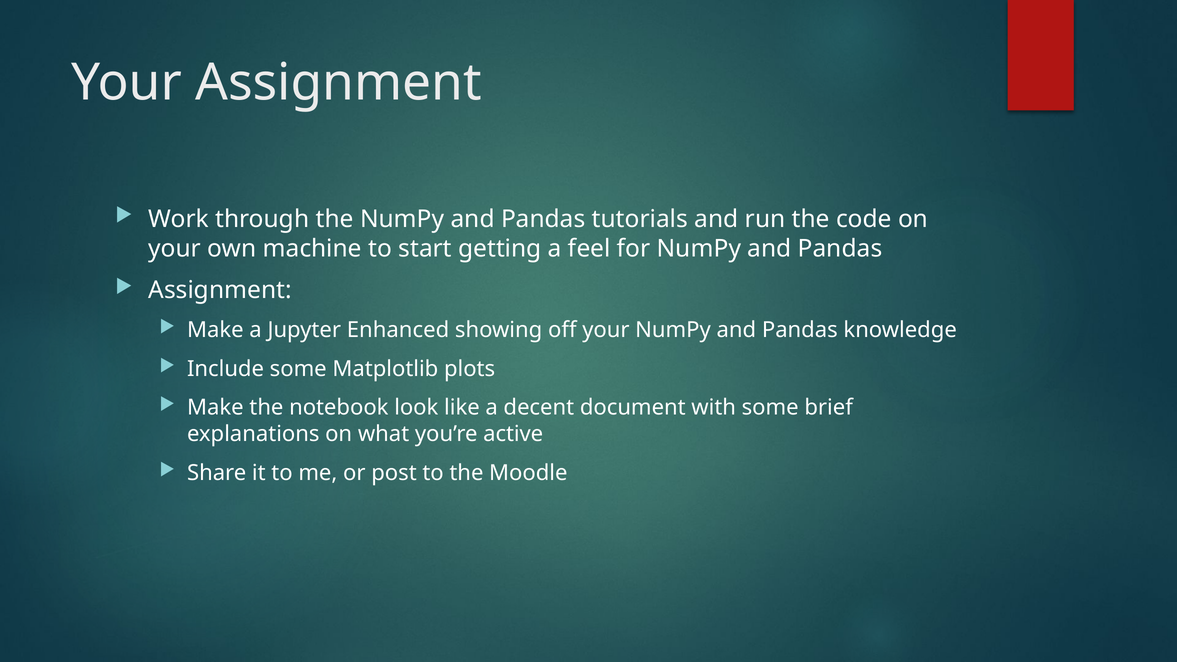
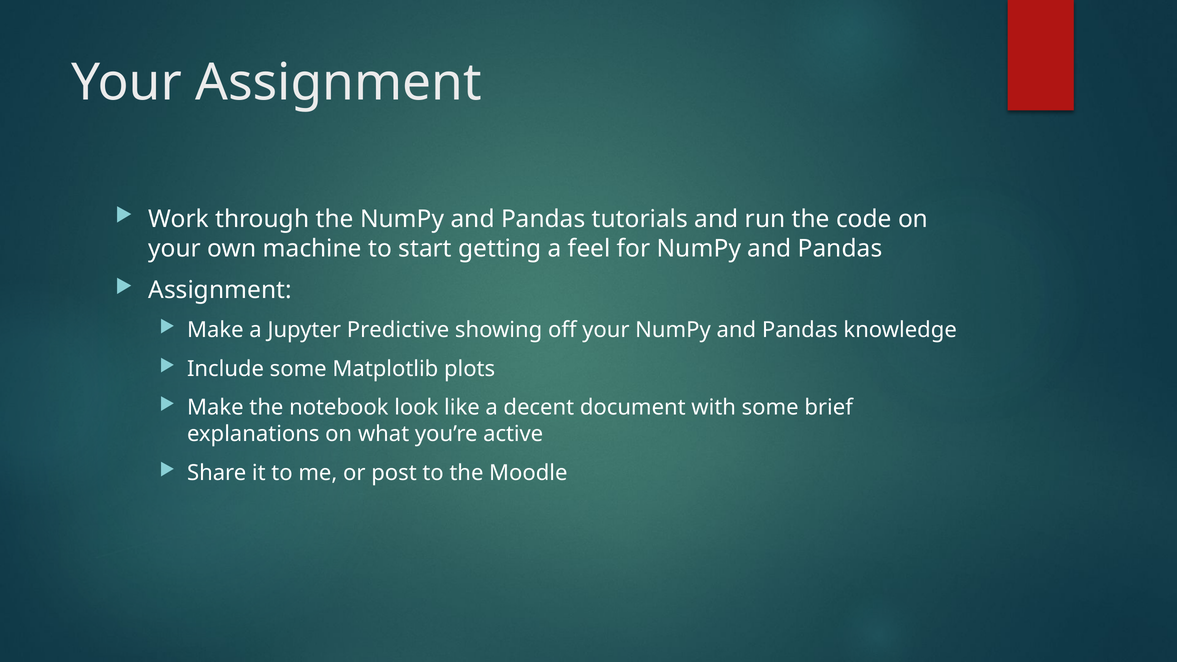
Enhanced: Enhanced -> Predictive (398, 330)
